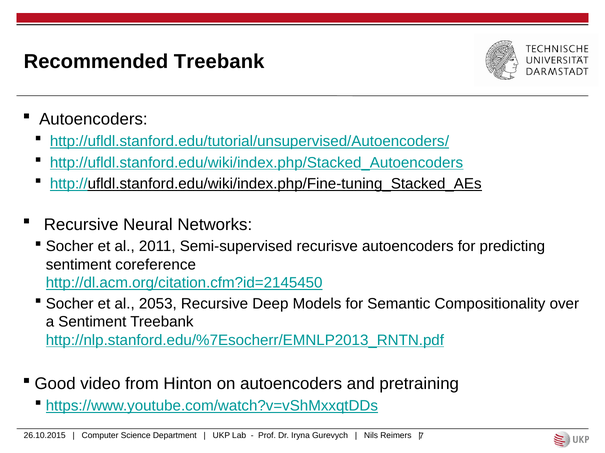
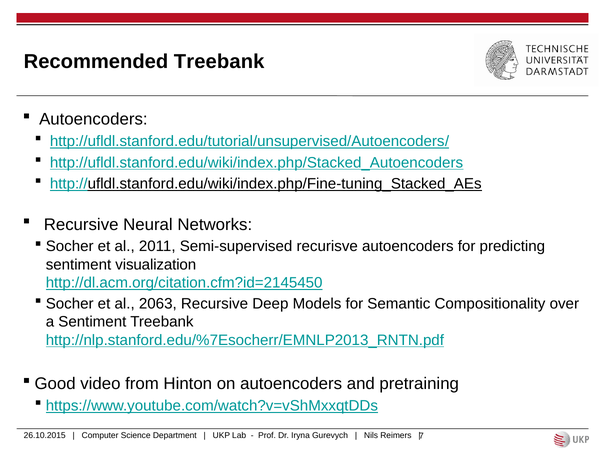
coreference: coreference -> visualization (156, 265)
2053: 2053 -> 2063 (158, 304)
